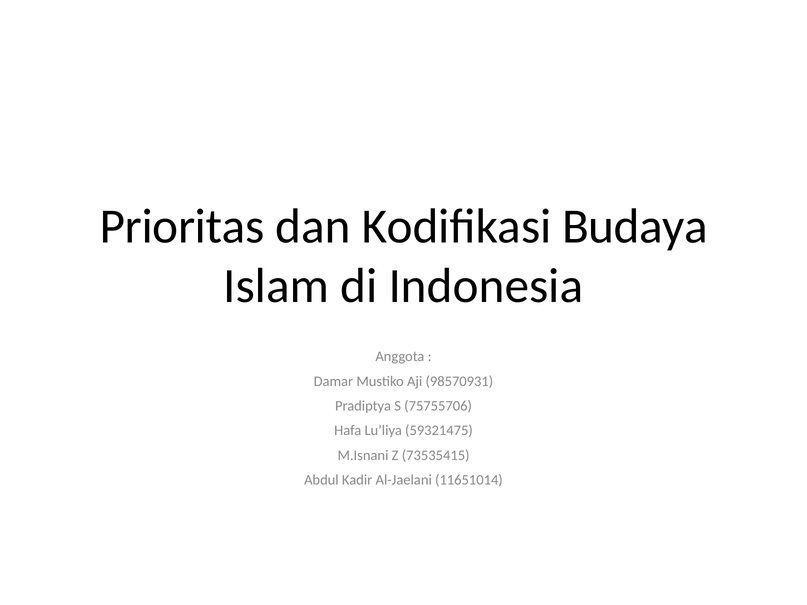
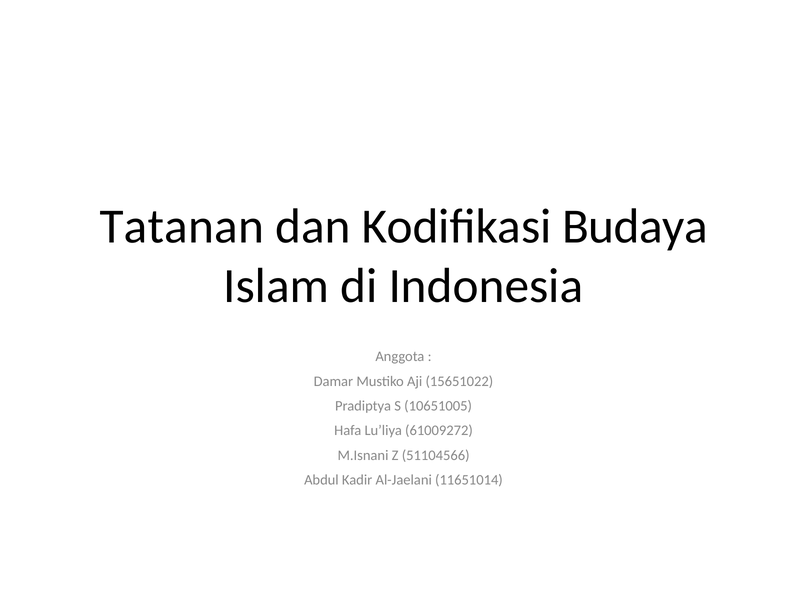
Prioritas: Prioritas -> Tatanan (182, 227)
98570931: 98570931 -> 15651022 (459, 381)
75755706: 75755706 -> 10651005 (438, 406)
59321475: 59321475 -> 61009272 (439, 431)
73535415: 73535415 -> 51104566 (436, 456)
